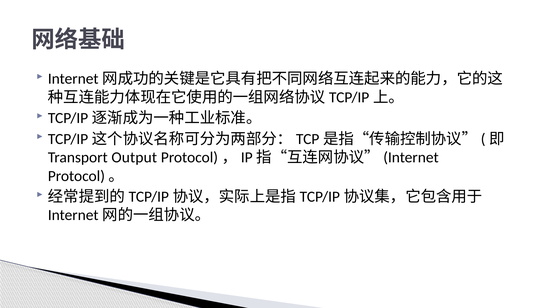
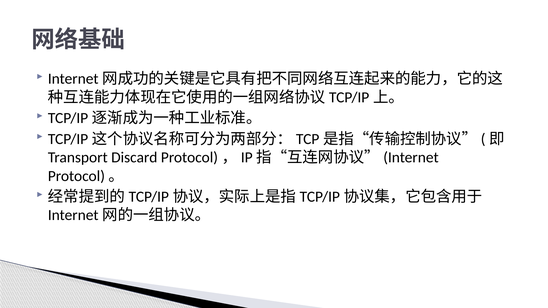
Output: Output -> Discard (134, 158)
